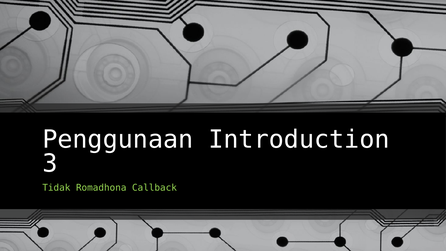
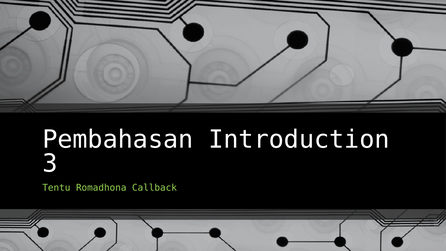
Penggunaan: Penggunaan -> Pembahasan (118, 140)
Tidak: Tidak -> Tentu (56, 188)
